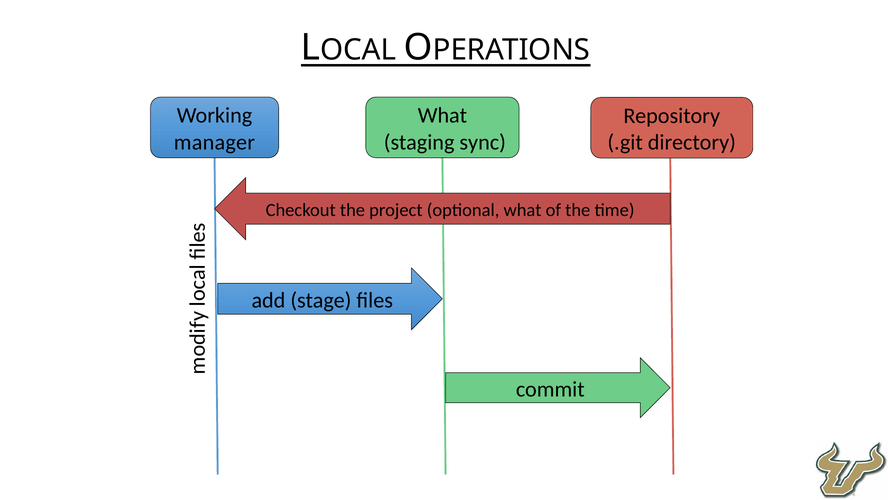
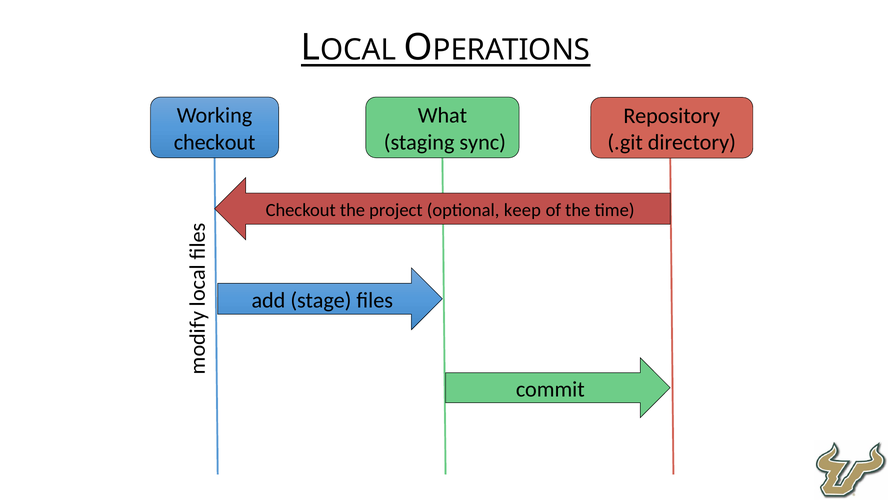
manager: manager -> checkout (215, 142)
optional what: what -> keep (522, 210)
